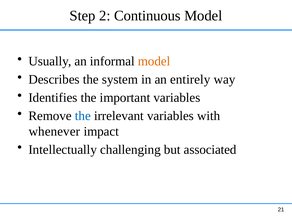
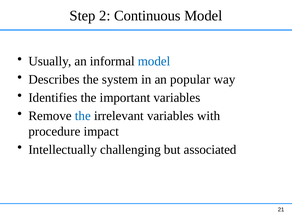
model colour: orange -> blue (154, 61)
entirely: entirely -> popular (190, 79)
whenever: whenever -> procedure (54, 131)
